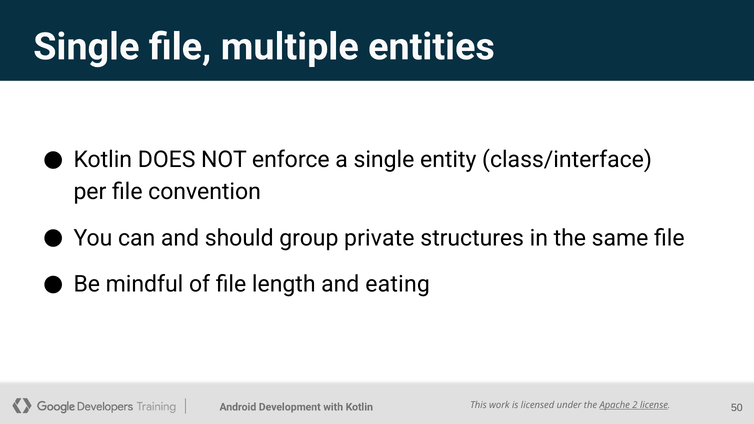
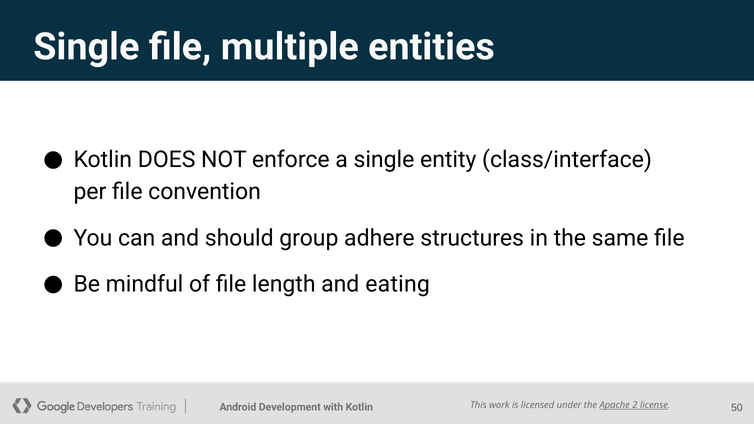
private: private -> adhere (379, 238)
